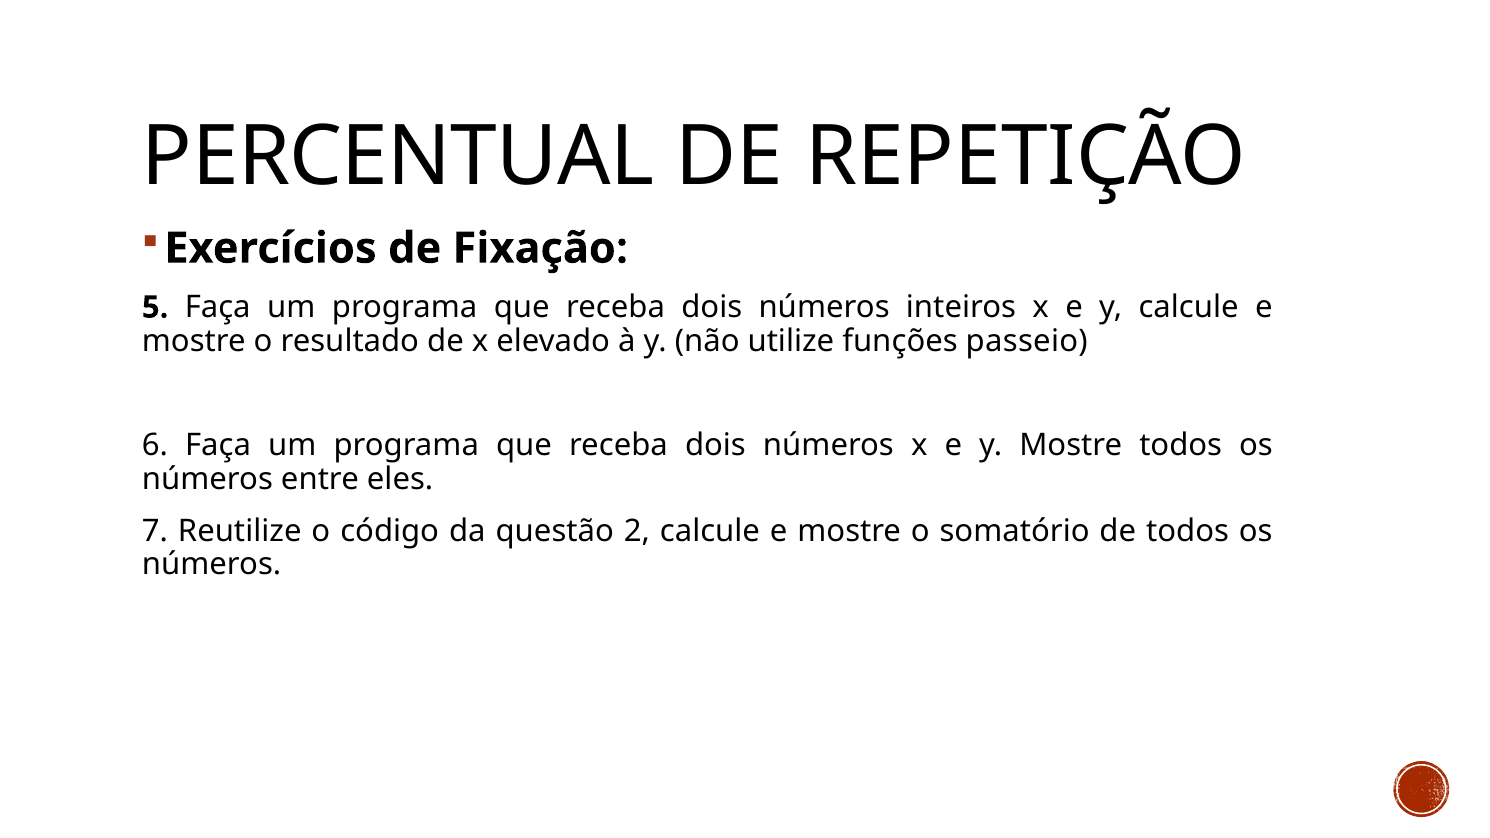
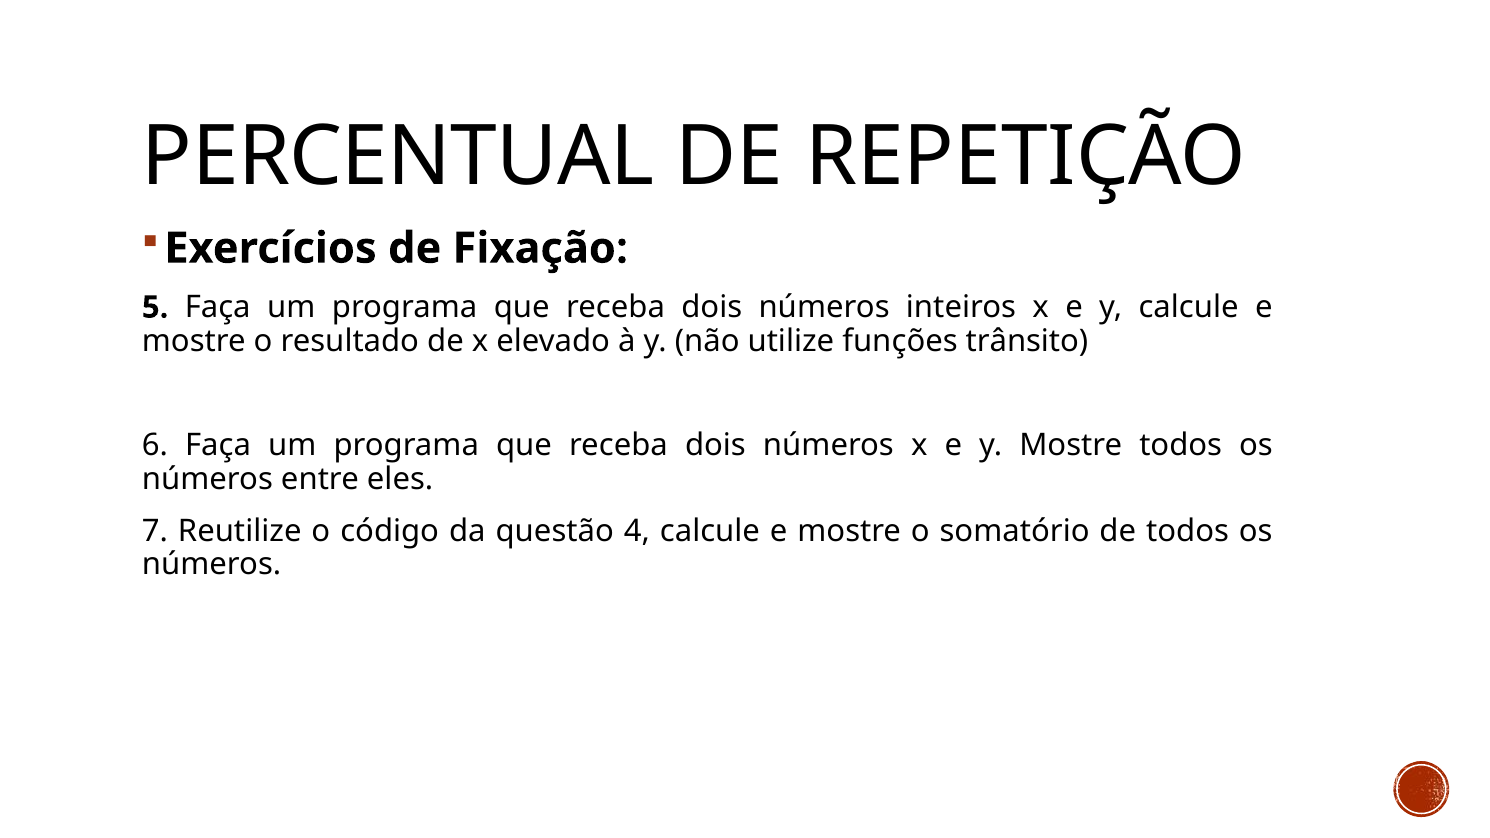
passeio: passeio -> trânsito (1027, 341)
2: 2 -> 4 (637, 531)
